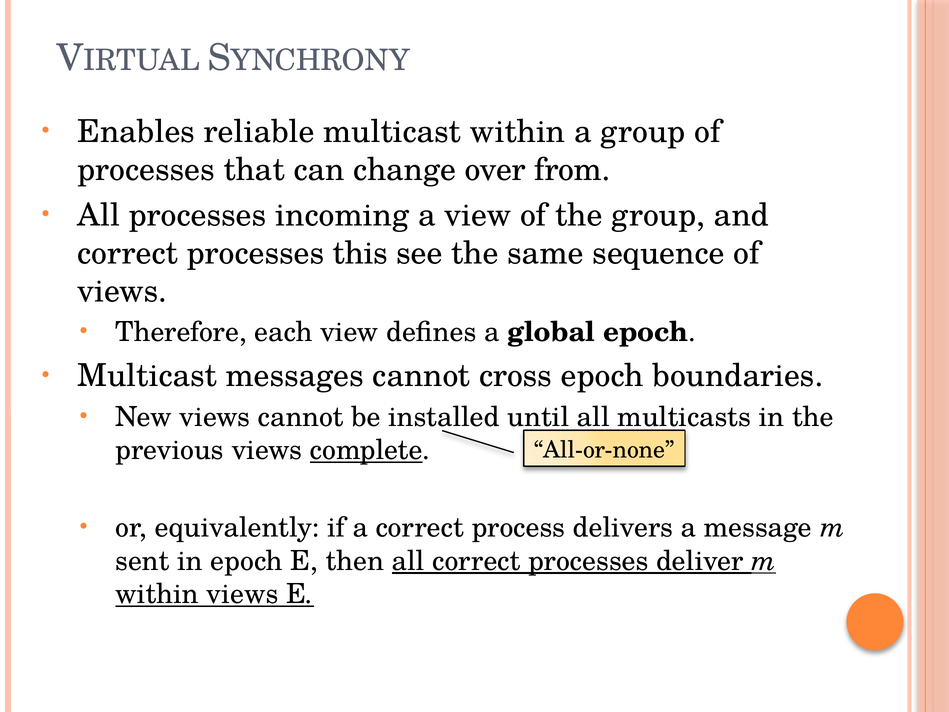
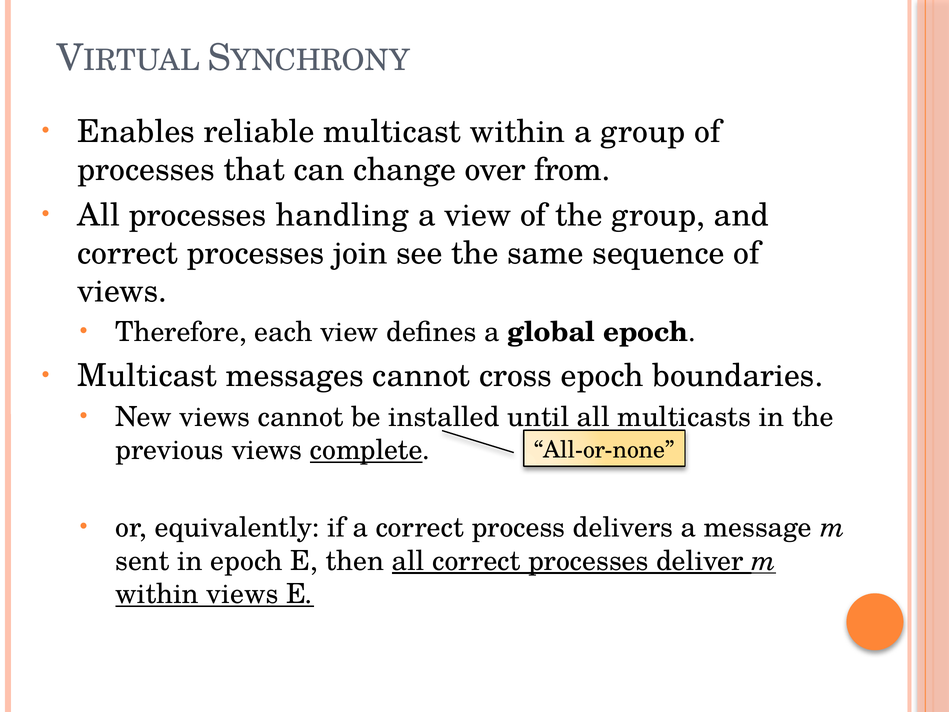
incoming: incoming -> handling (342, 215)
this: this -> join (360, 253)
